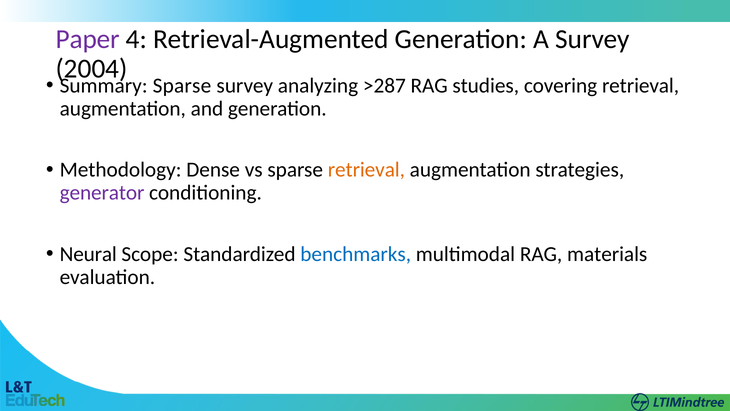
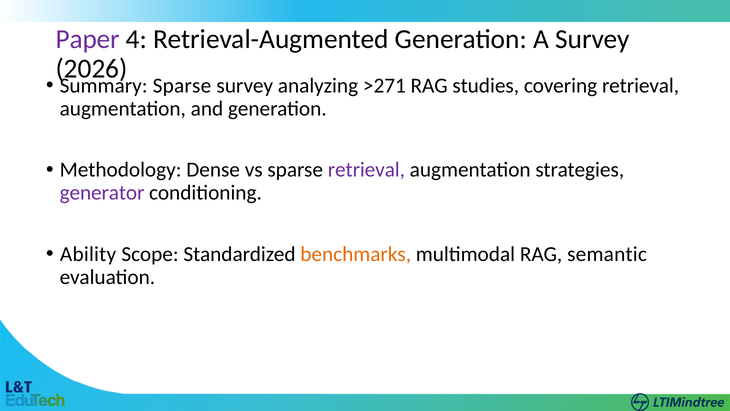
2004: 2004 -> 2026 (92, 69)
>287: >287 -> >271 (384, 85)
retrieval colour: orange -> purple (366, 170)
Neural: Neural -> Ability (88, 254)
benchmarks colour: blue -> orange (356, 254)
materials: materials -> semantic (607, 254)
